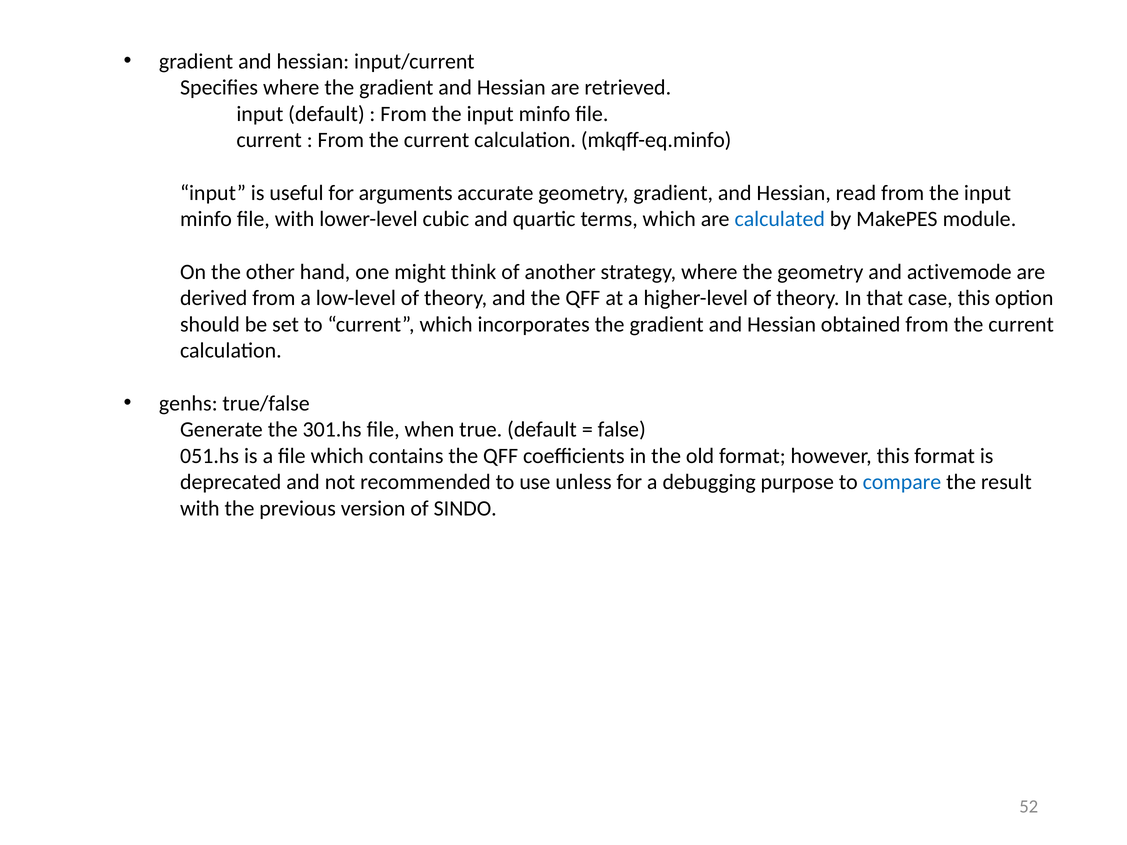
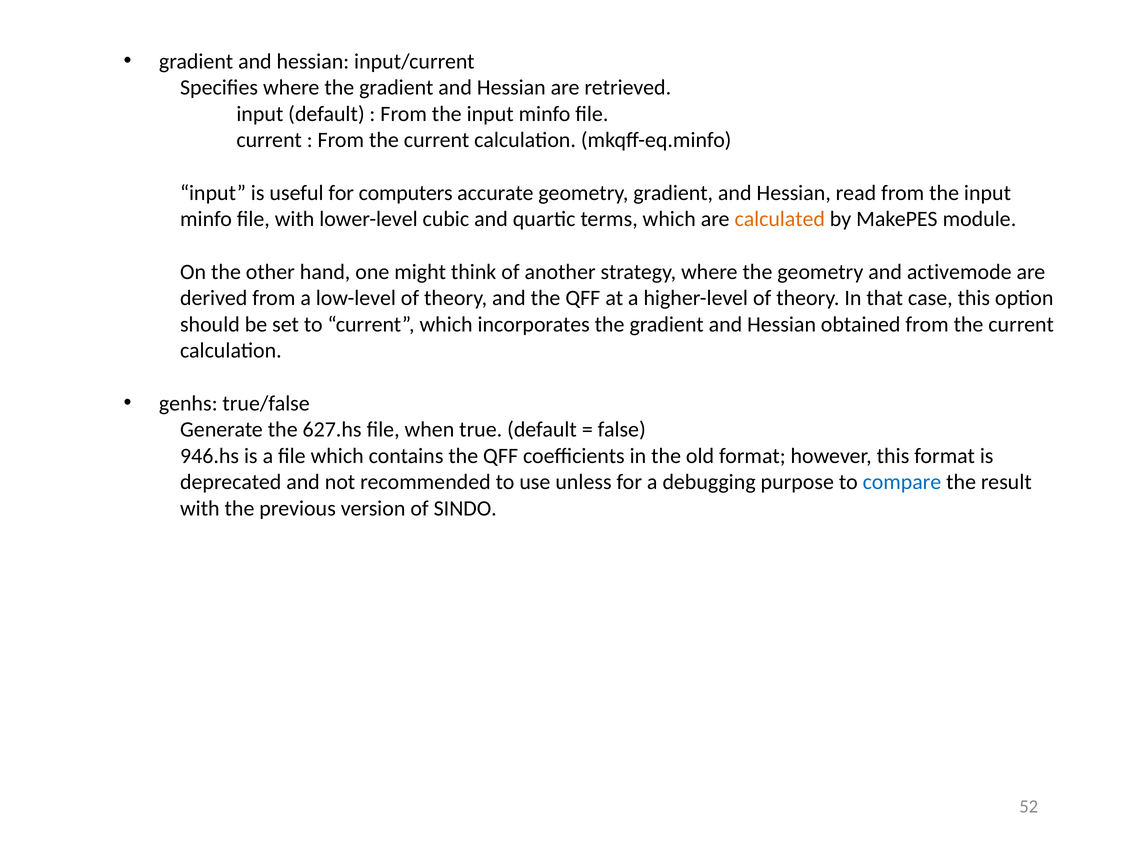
arguments: arguments -> computers (406, 193)
calculated colour: blue -> orange (780, 219)
301.hs: 301.hs -> 627.hs (332, 430)
051.hs: 051.hs -> 946.hs (210, 456)
